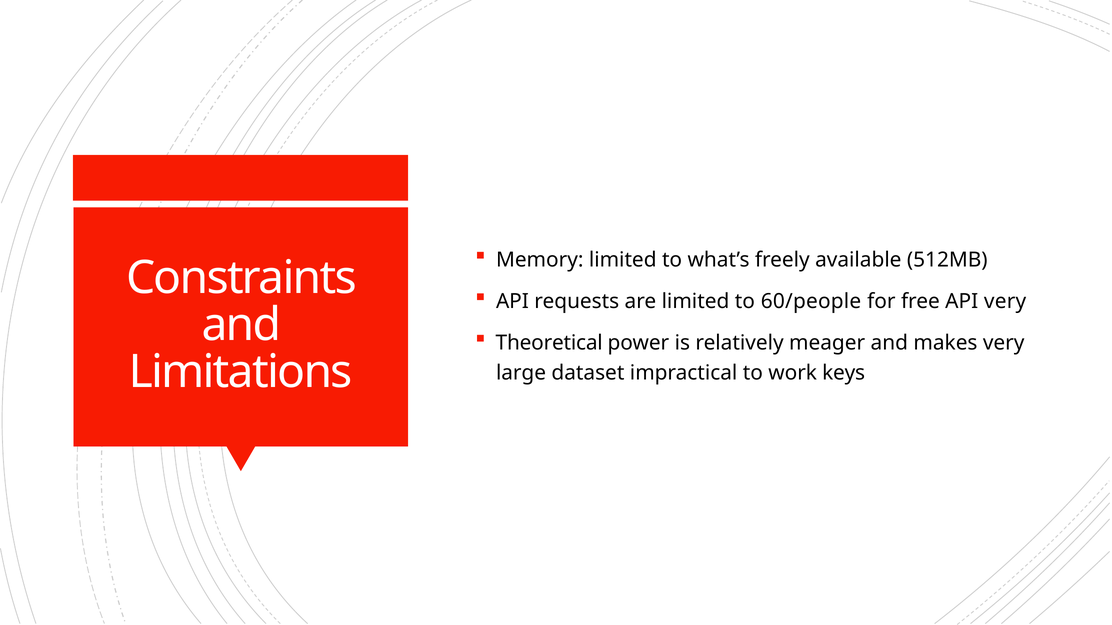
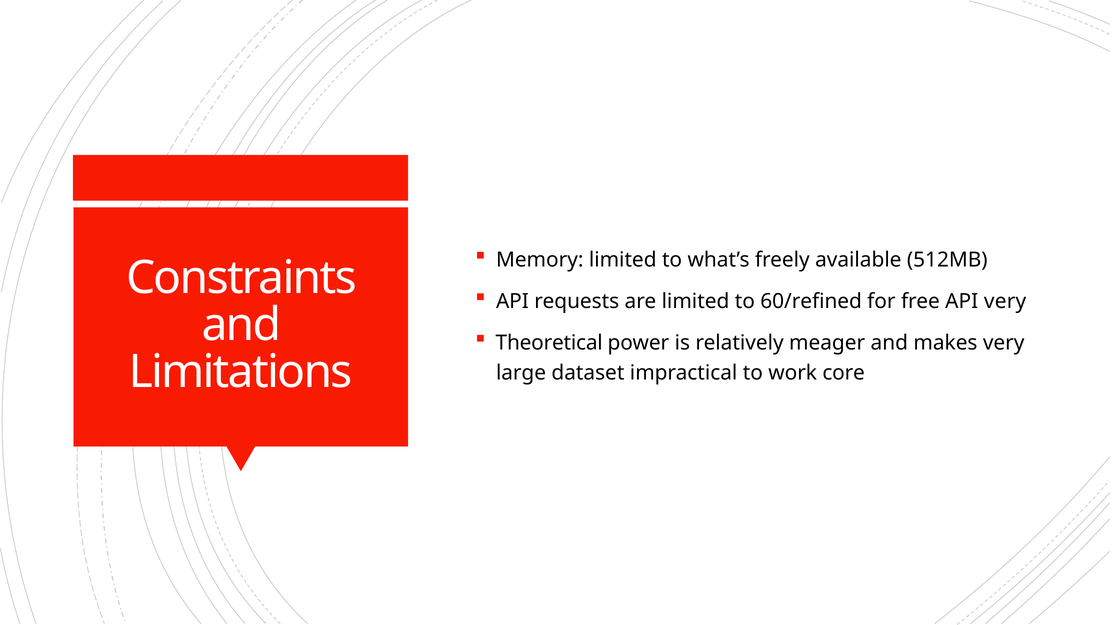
60/people: 60/people -> 60/refined (811, 302)
keys: keys -> core (844, 373)
